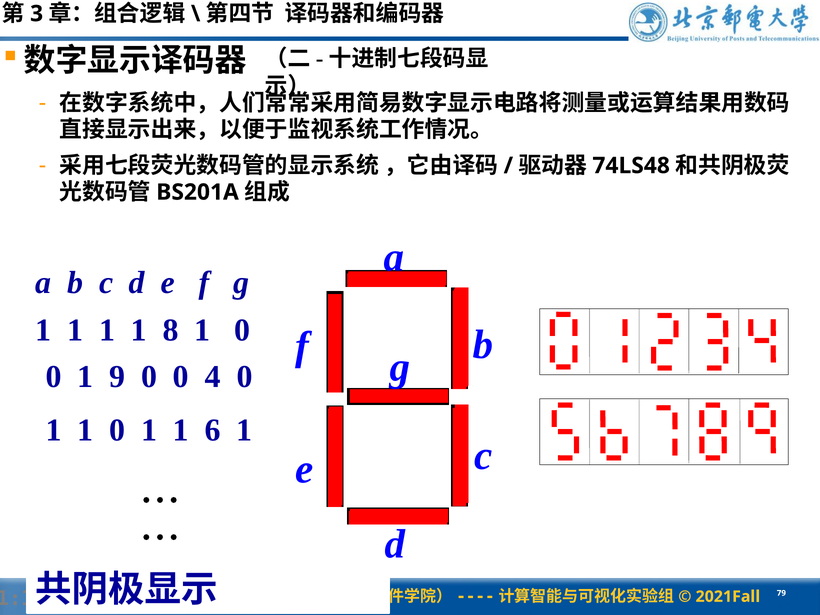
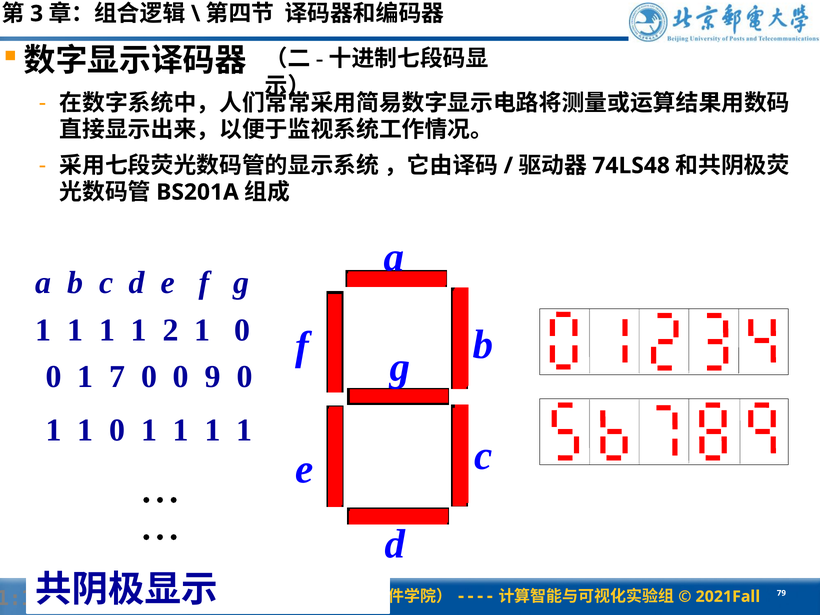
8: 8 -> 2 (171, 330)
9: 9 -> 7 (117, 377)
4: 4 -> 9 (213, 377)
0 1 1 6: 6 -> 1 (213, 430)
